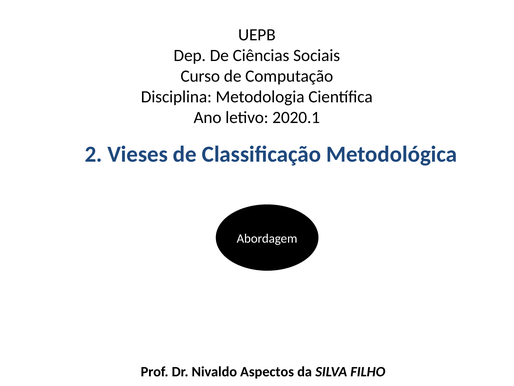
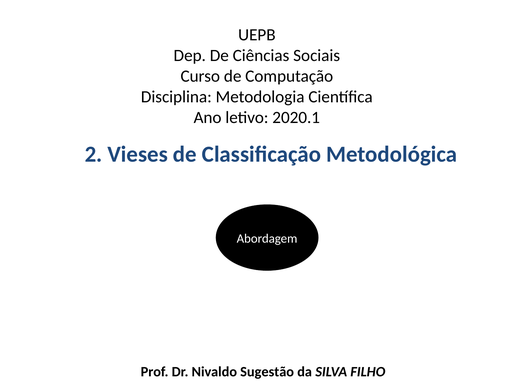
Aspectos: Aspectos -> Sugestão (267, 371)
